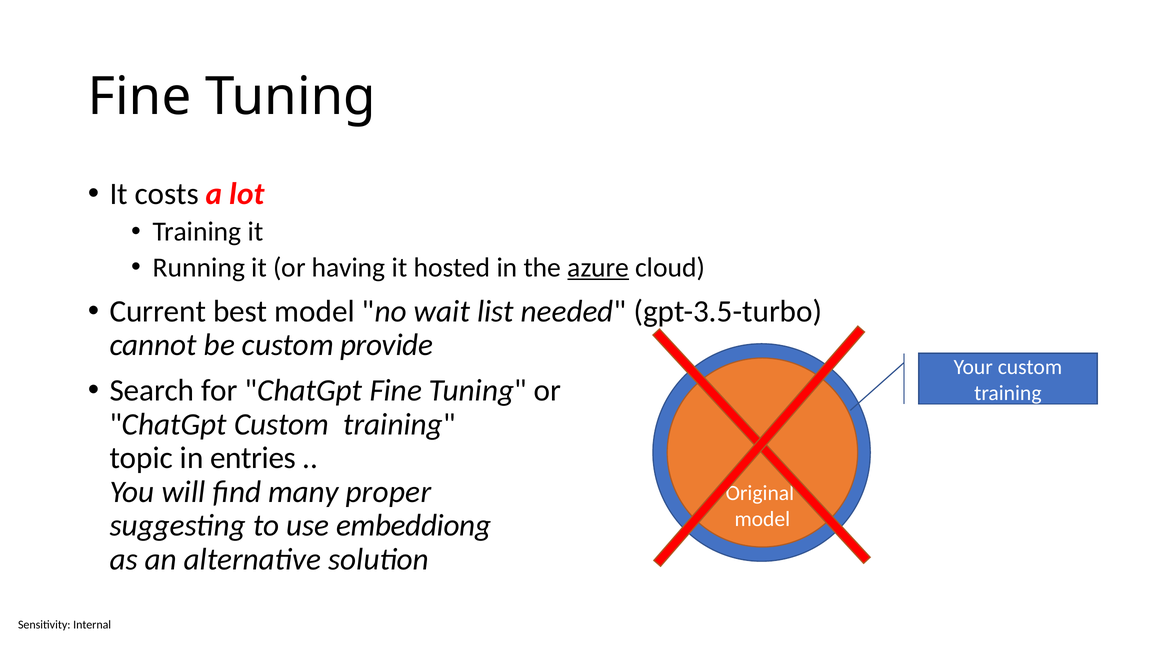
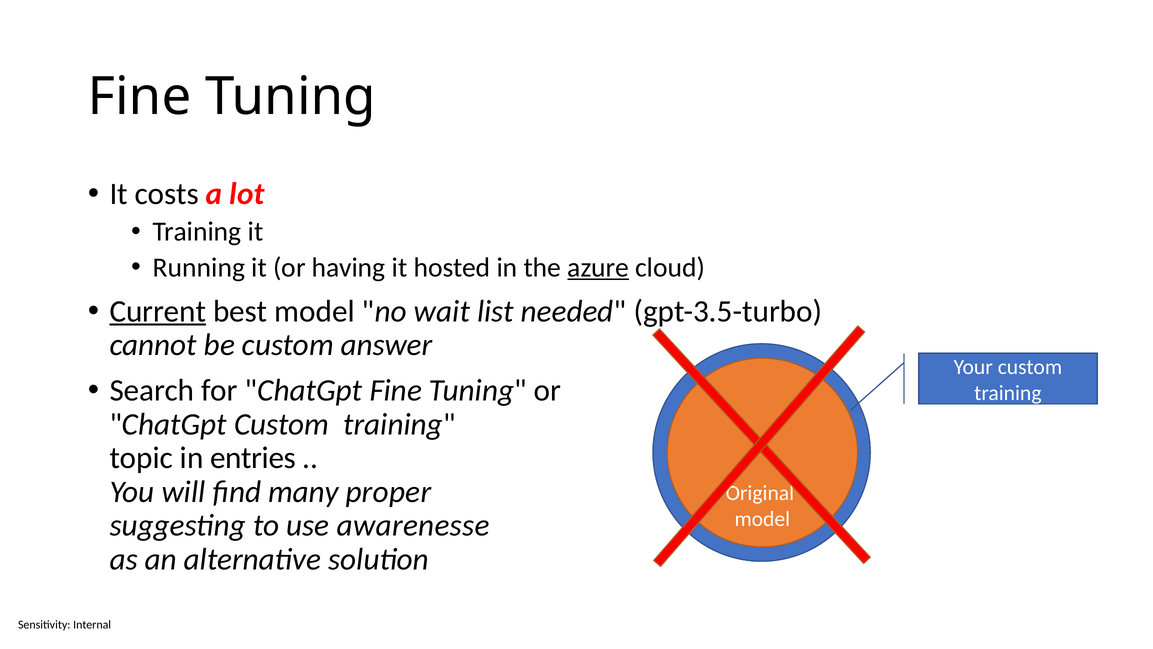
Current underline: none -> present (158, 311)
provide: provide -> answer (386, 345)
embeddiong: embeddiong -> awarenesse (413, 525)
